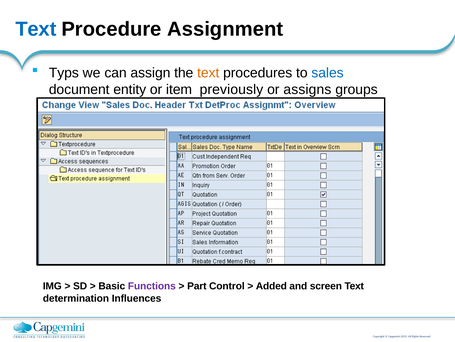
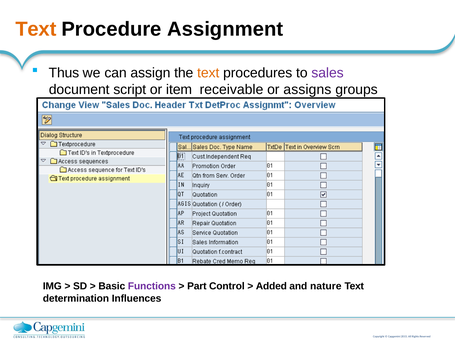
Text colour: blue -> orange (36, 29)
Typs: Typs -> Thus (64, 73)
sales colour: blue -> purple (328, 73)
entity: entity -> script (130, 89)
previously: previously -> receivable (231, 89)
screen: screen -> nature (326, 286)
